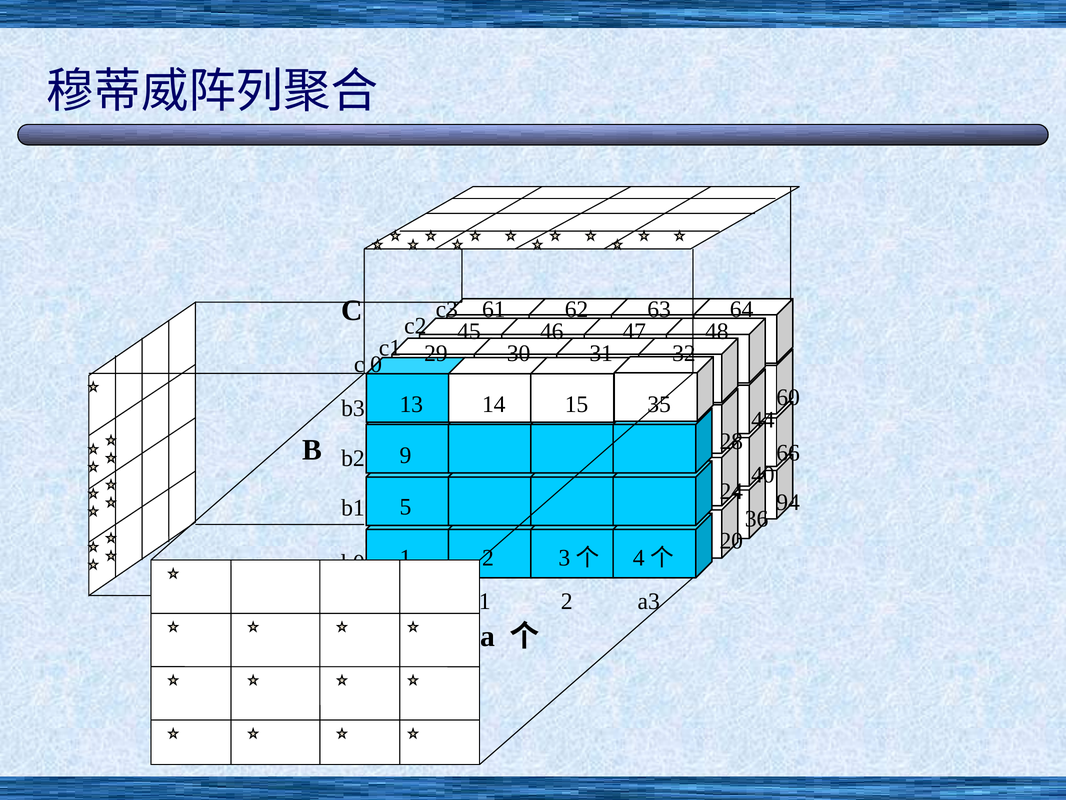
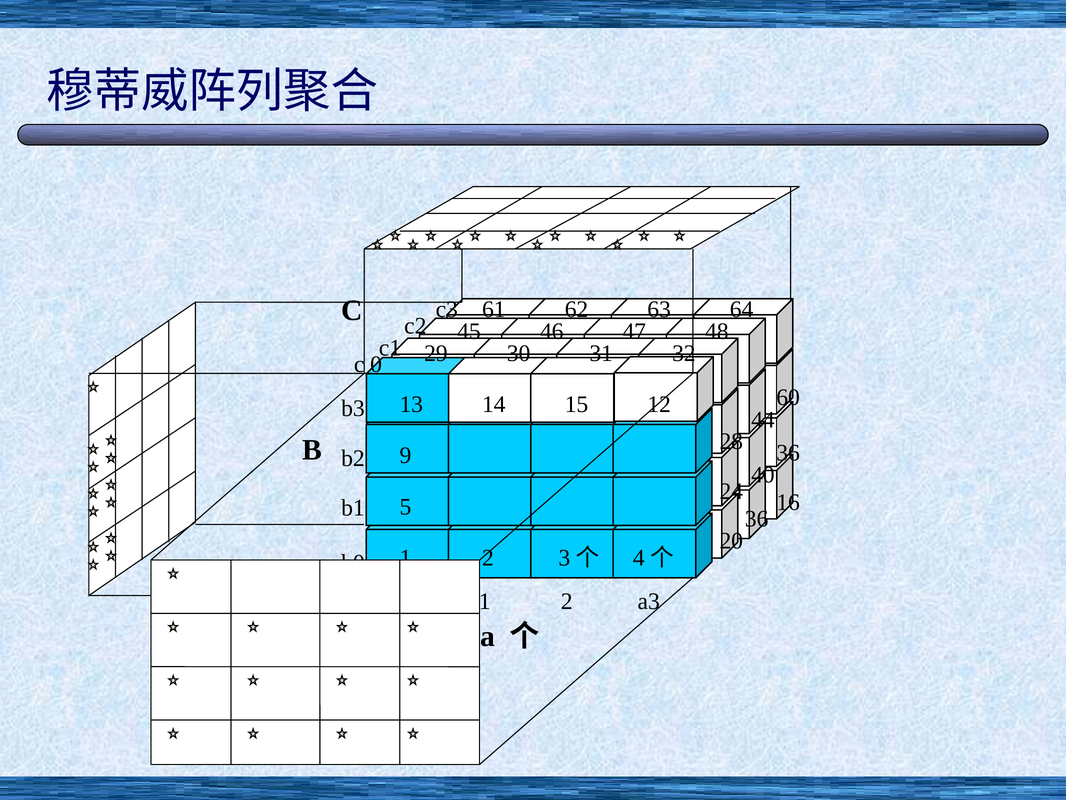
35: 35 -> 12 (659, 404)
28 66: 66 -> 36 (788, 452)
94: 94 -> 16 (788, 502)
